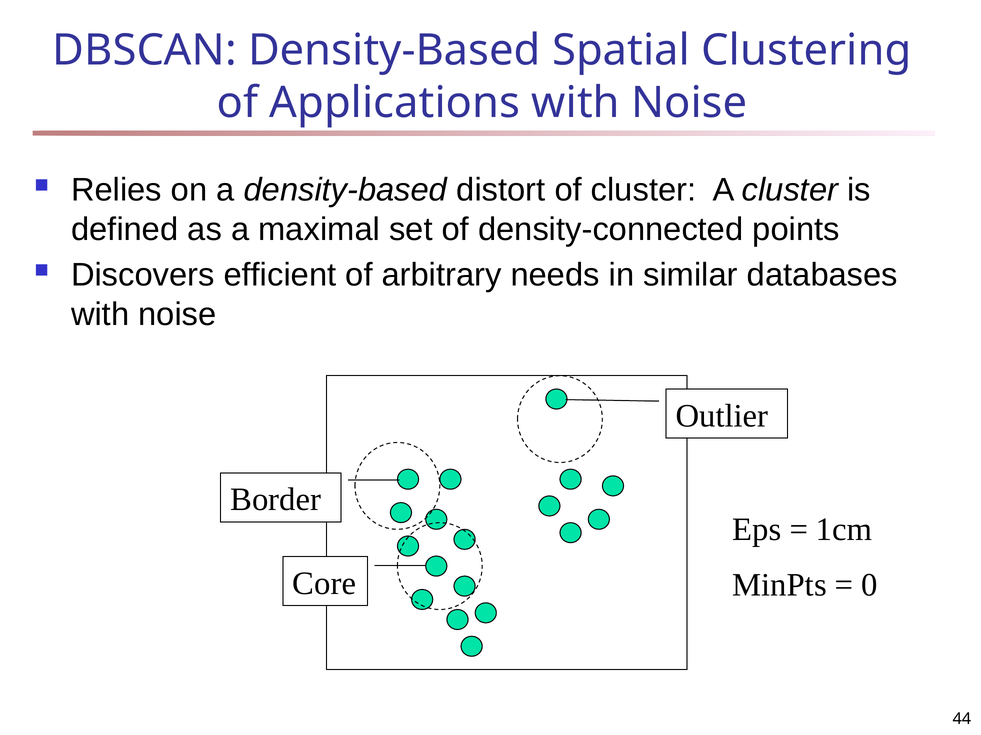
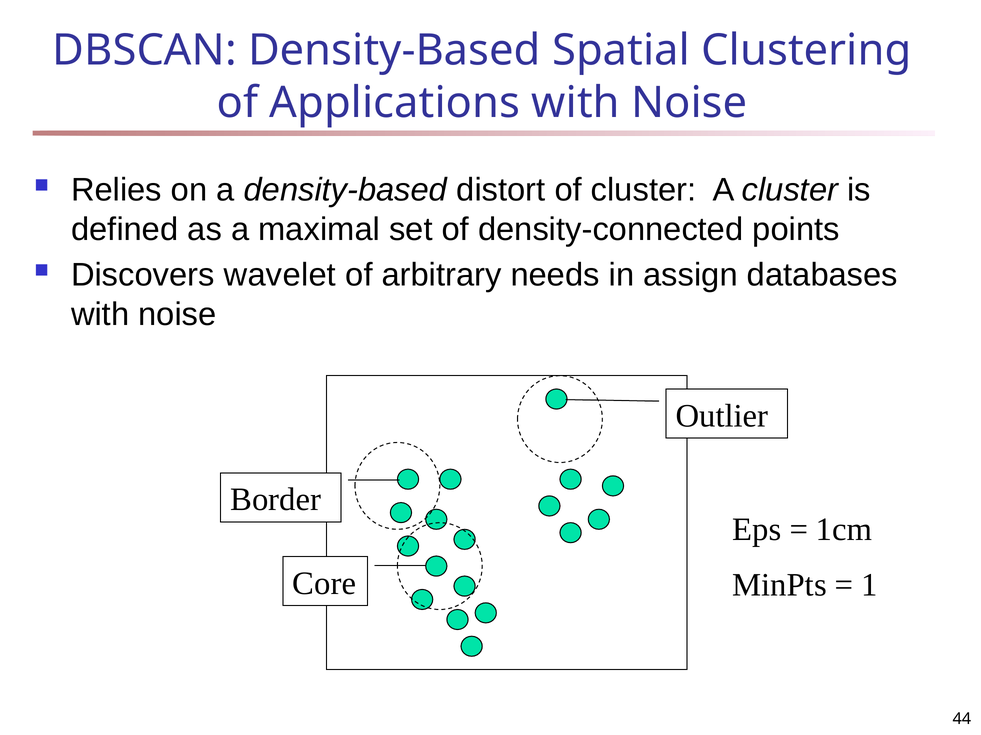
efficient: efficient -> wavelet (280, 275)
similar: similar -> assign (691, 275)
0: 0 -> 1 (870, 585)
